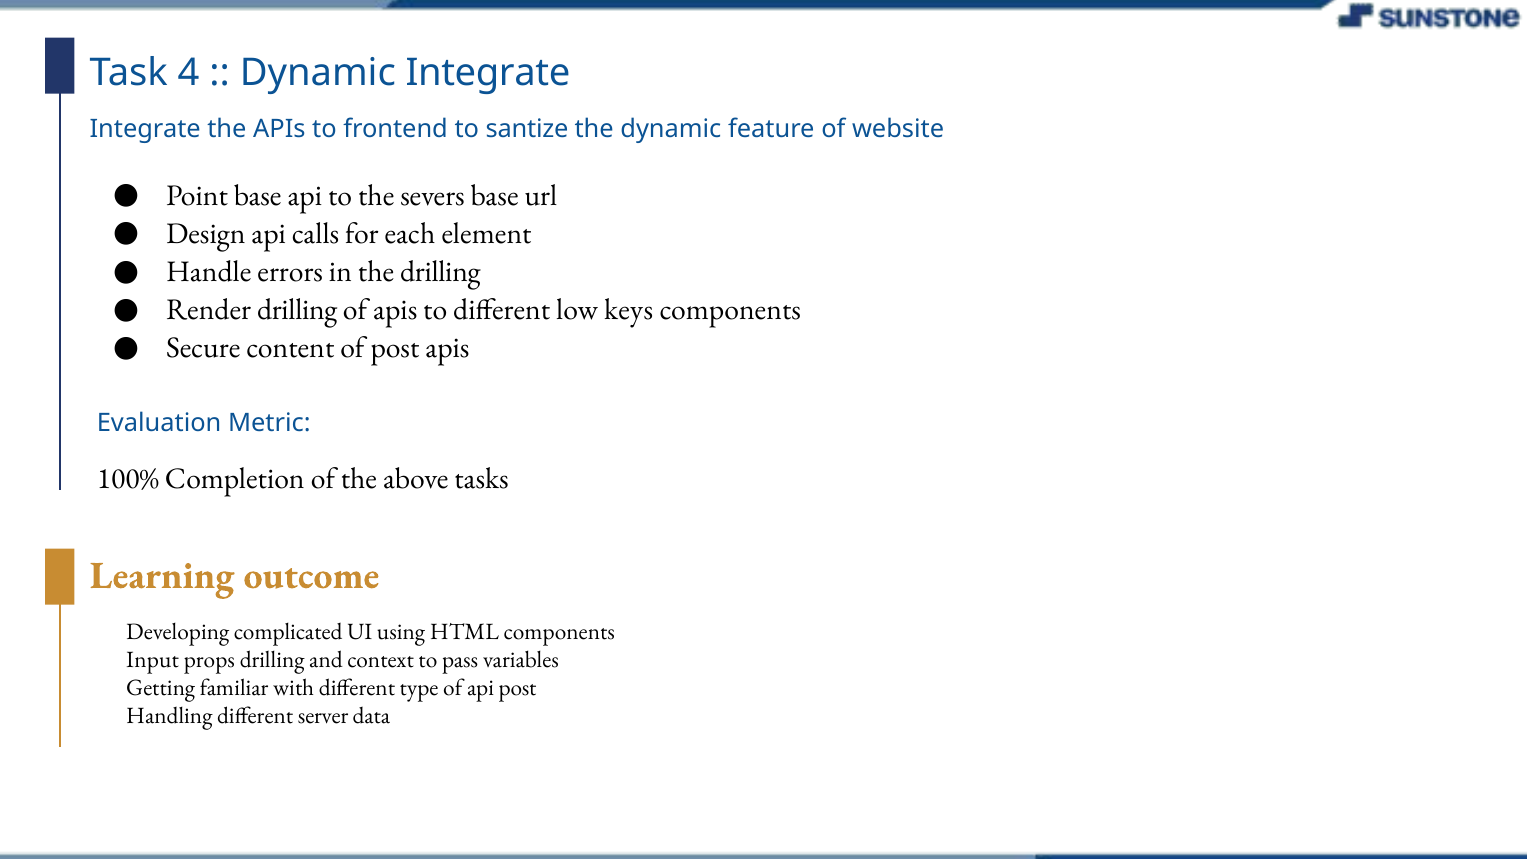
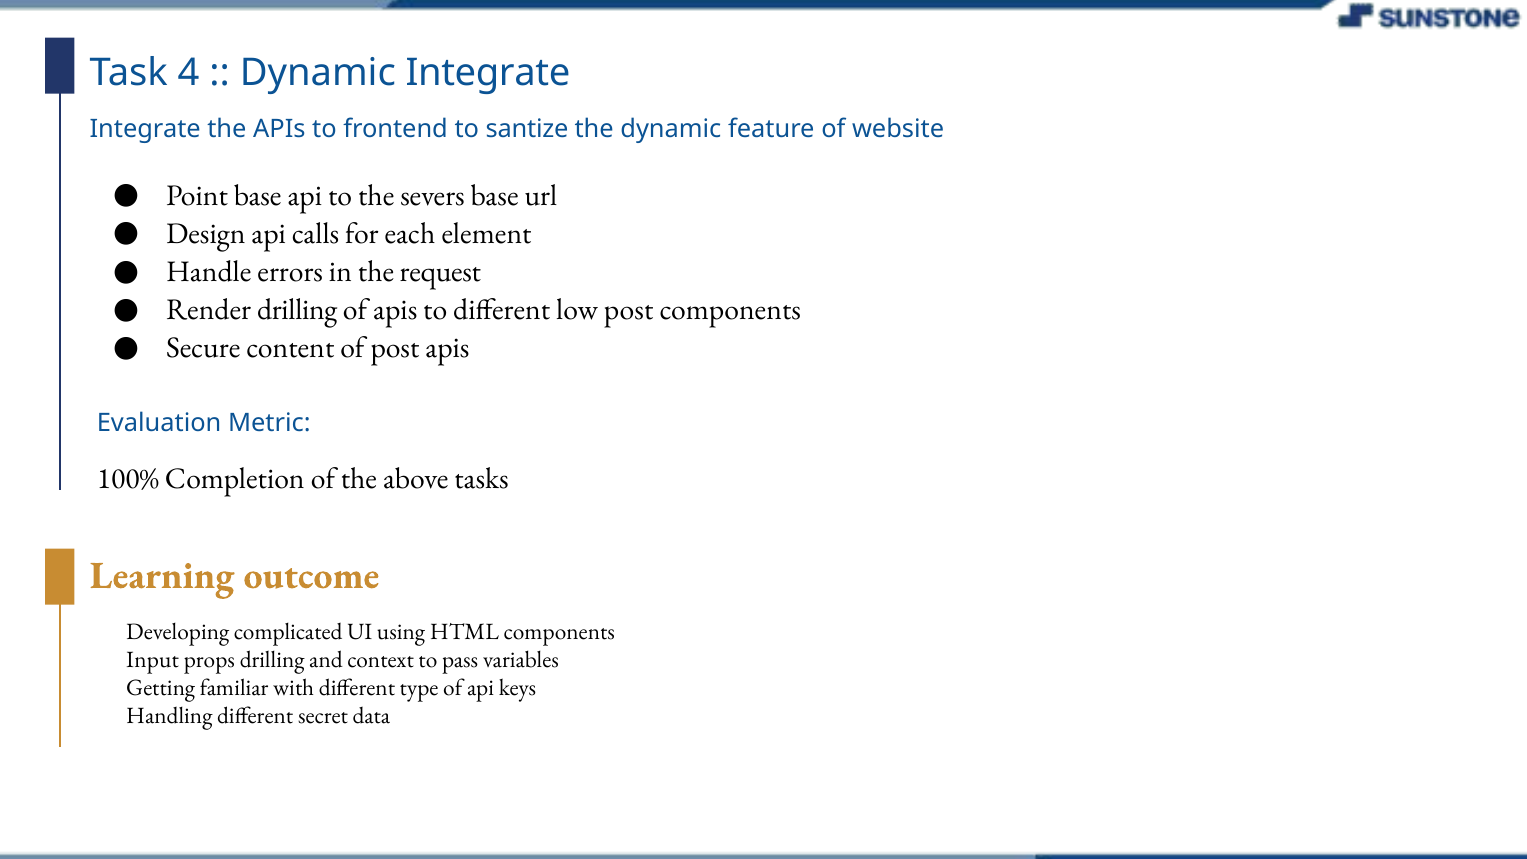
the drilling: drilling -> request (440, 272)
low keys: keys -> post (629, 310)
api post: post -> keys (518, 687)
server: server -> secret (323, 715)
